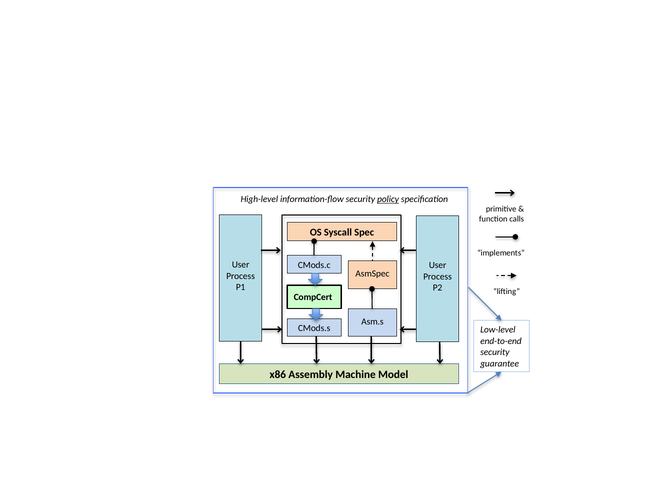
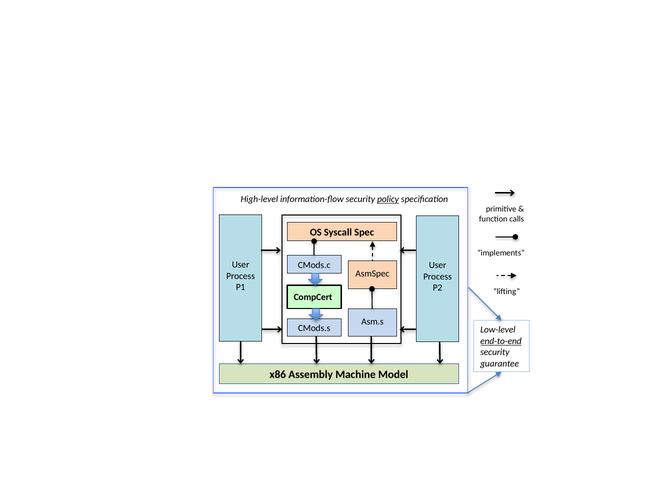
end-to-end underline: none -> present (501, 341)
